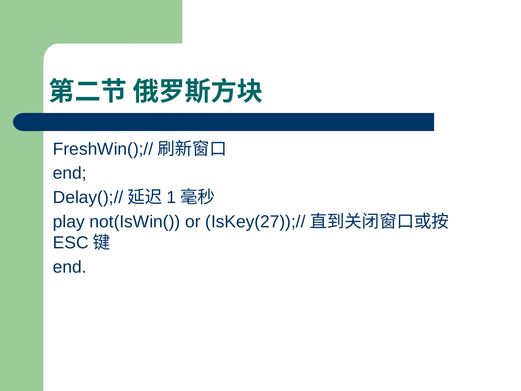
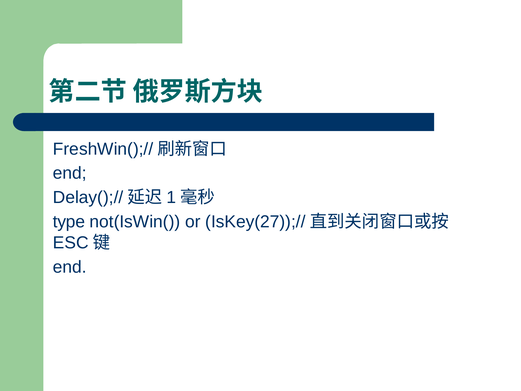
play: play -> type (69, 222)
